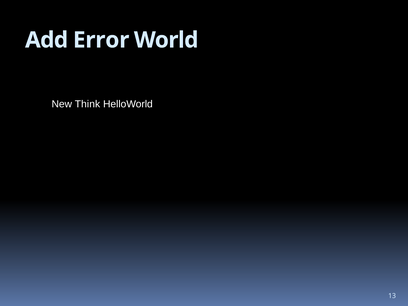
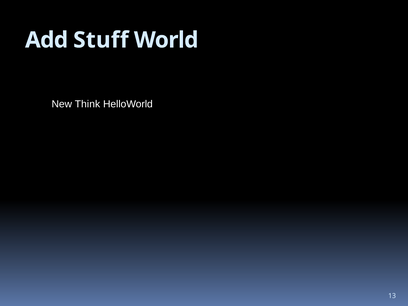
Error: Error -> Stuff (101, 40)
